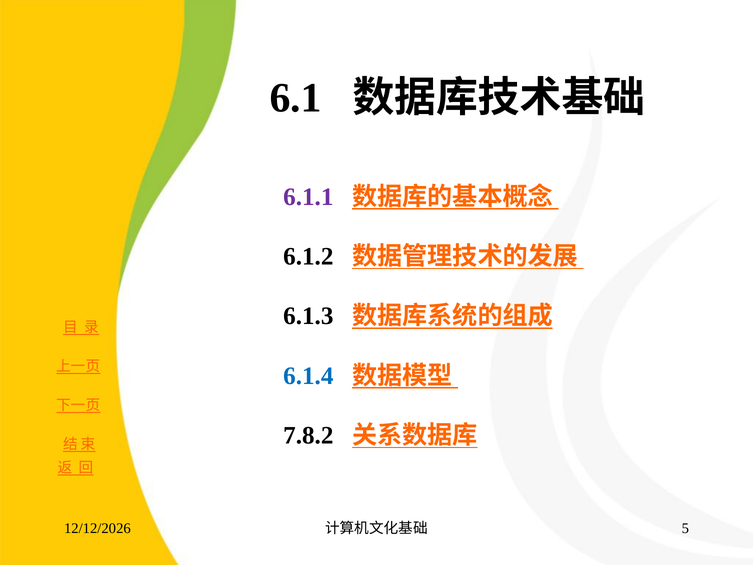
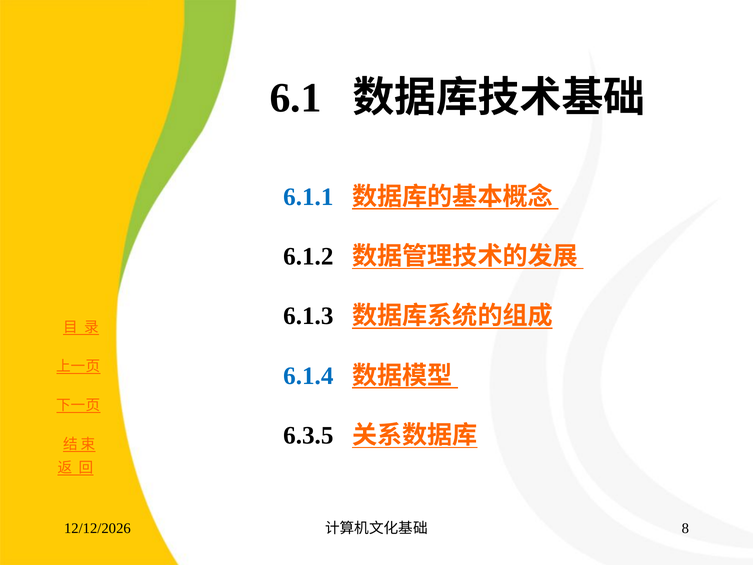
6.1.1 colour: purple -> blue (308, 197)
7.8.2: 7.8.2 -> 6.3.5 (308, 435)
5: 5 -> 8 (685, 528)
